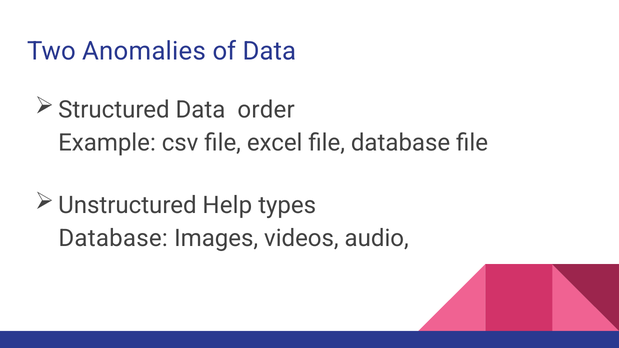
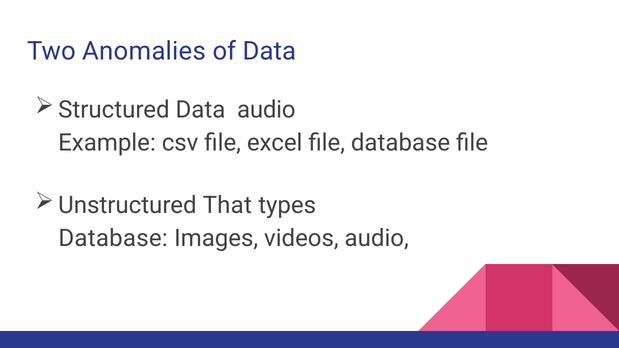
Data order: order -> audio (266, 110)
Help: Help -> That (227, 205)
